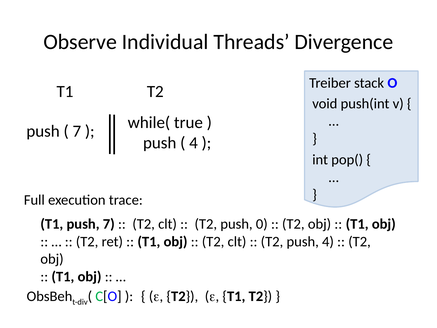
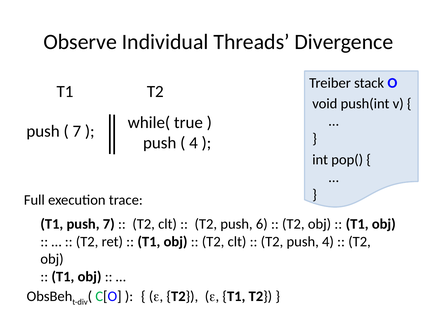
0: 0 -> 6 (262, 224)
